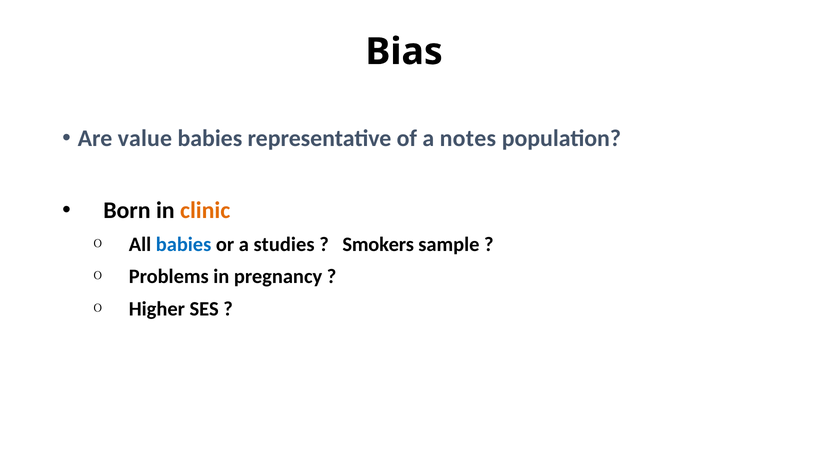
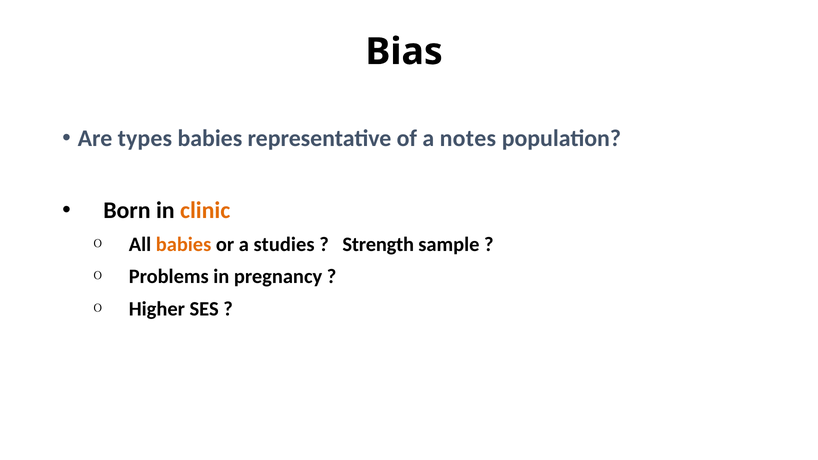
value: value -> types (145, 138)
babies colour: blue -> orange (184, 244)
Smokers: Smokers -> Strength (378, 244)
